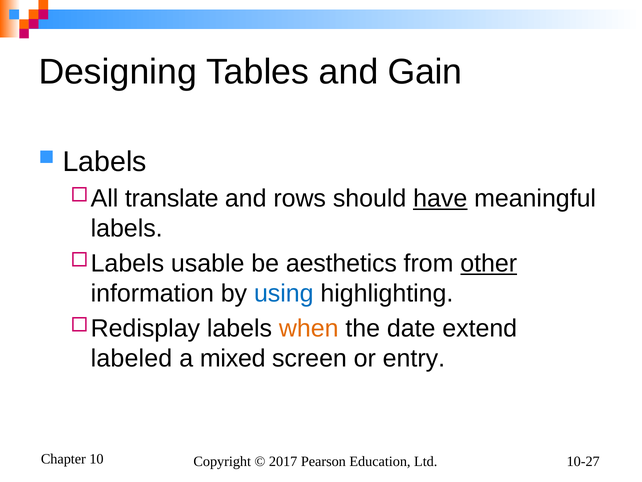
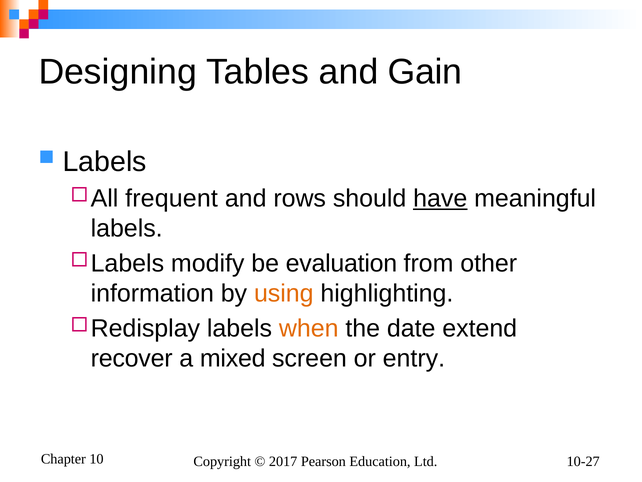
translate: translate -> frequent (172, 198)
usable: usable -> modify (208, 263)
aesthetics: aesthetics -> evaluation (341, 263)
other underline: present -> none (489, 263)
using colour: blue -> orange (284, 293)
labeled: labeled -> recover (132, 358)
